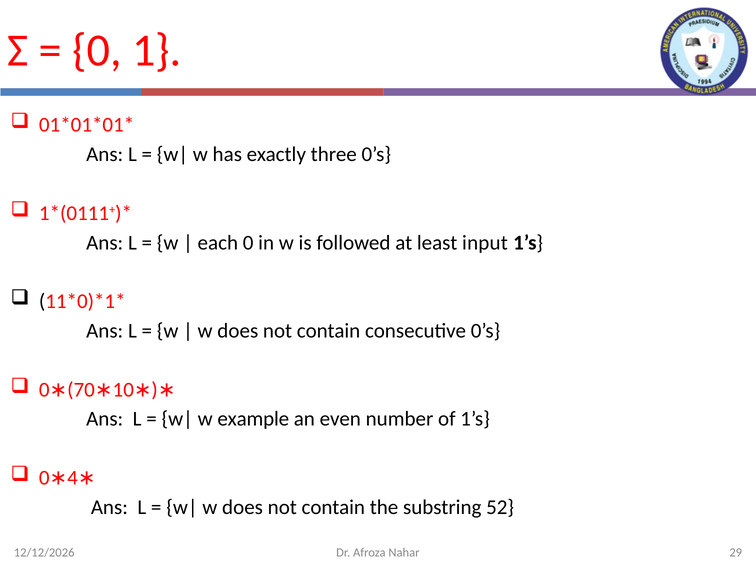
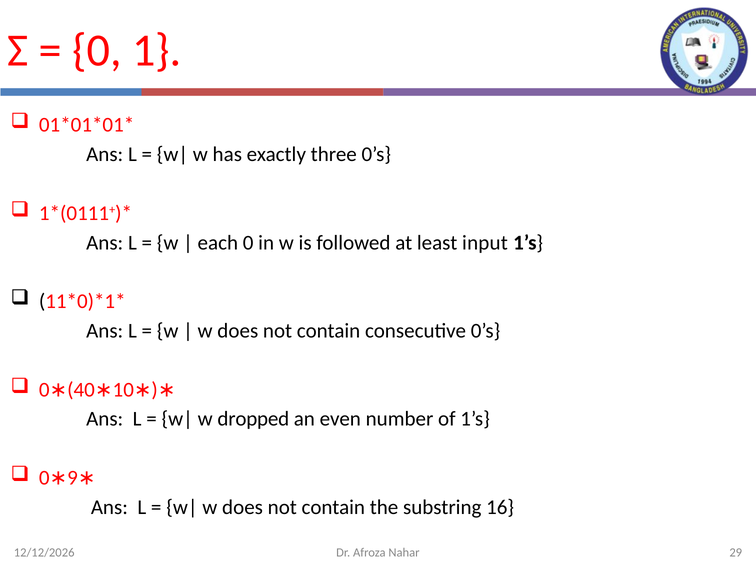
70: 70 -> 40 (81, 390)
example: example -> dropped (253, 419)
4: 4 -> 9 (73, 478)
52: 52 -> 16 (500, 507)
